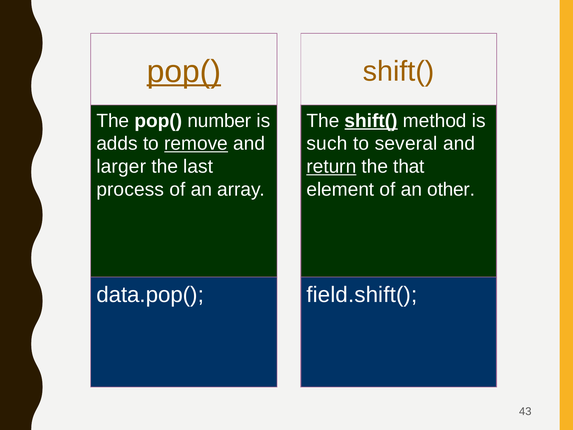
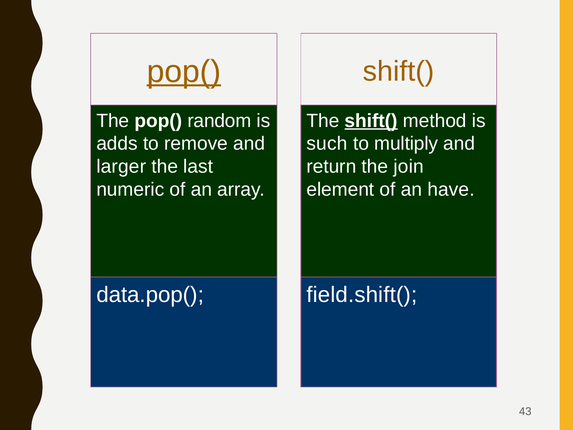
number: number -> random (219, 121)
remove underline: present -> none (196, 144)
several: several -> multiply (406, 144)
return underline: present -> none (331, 166)
that: that -> join (409, 166)
process: process -> numeric (130, 189)
other: other -> have (451, 189)
